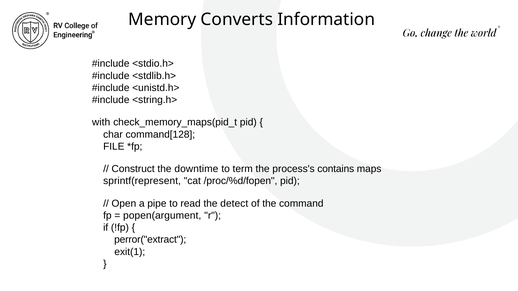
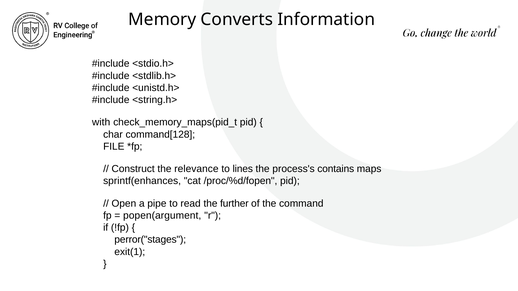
downtime: downtime -> relevance (196, 169)
term: term -> lines (243, 169)
sprintf(represent: sprintf(represent -> sprintf(enhances (142, 181)
detect: detect -> further (234, 204)
perror("extract: perror("extract -> perror("stages (150, 240)
